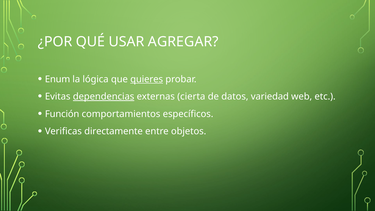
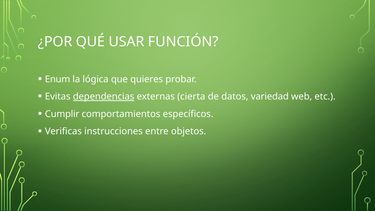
AGREGAR: AGREGAR -> FUNCIÓN (183, 42)
quieres underline: present -> none (147, 79)
Función: Función -> Cumplir (62, 114)
directamente: directamente -> instrucciones (114, 131)
